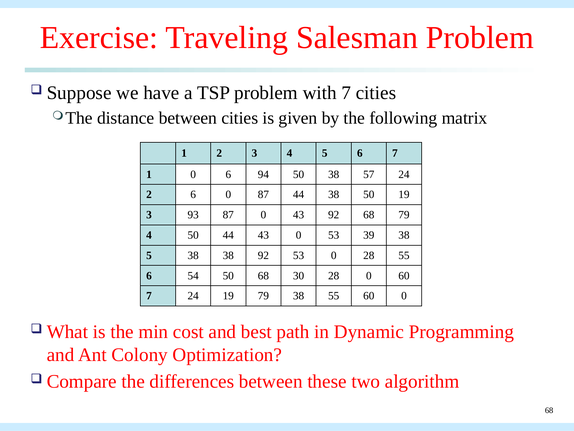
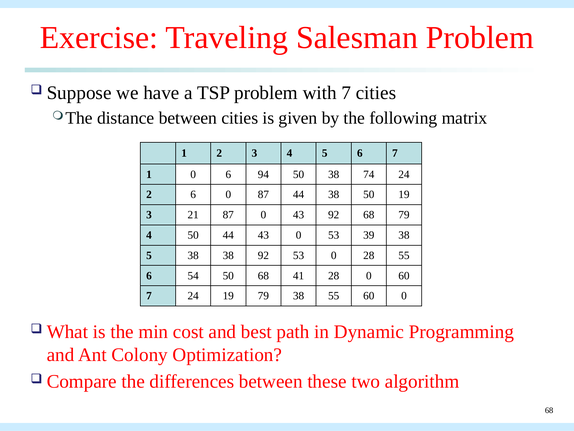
57: 57 -> 74 (369, 174)
93: 93 -> 21 (193, 215)
30: 30 -> 41 (299, 275)
